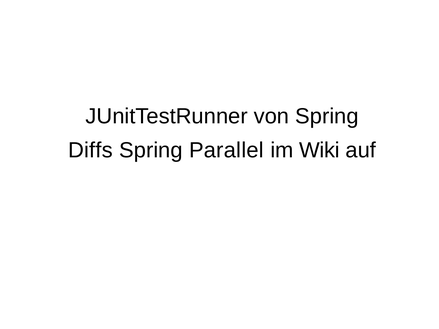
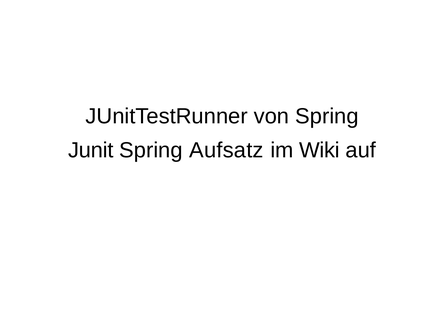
Diffs: Diffs -> Junit (91, 150)
Parallel: Parallel -> Aufsatz (226, 150)
